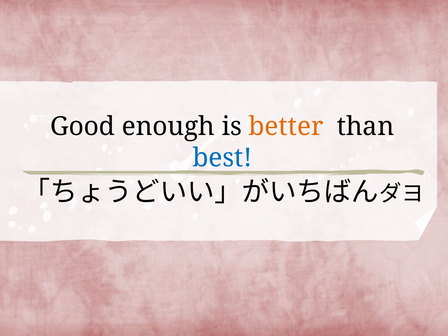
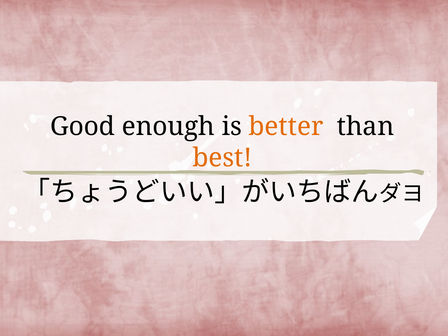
best colour: blue -> orange (222, 158)
